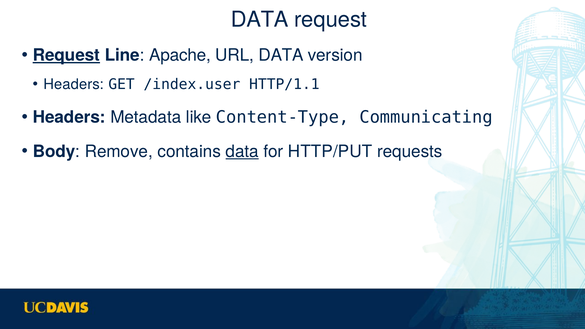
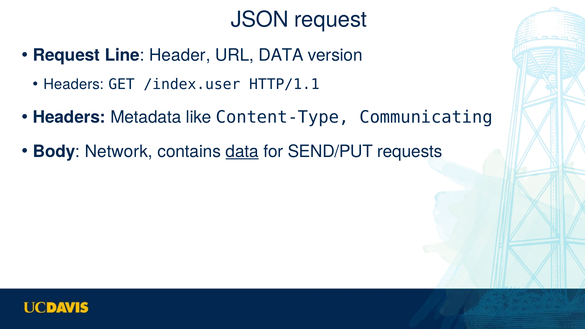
DATA: DATA -> JSON (260, 20)
Request underline: present -> none (66, 55)
Apache: Apache -> Header (180, 55)
Remove: Remove -> Network (119, 152)
HTTP/PUT: HTTP/PUT -> SEND/PUT (330, 152)
